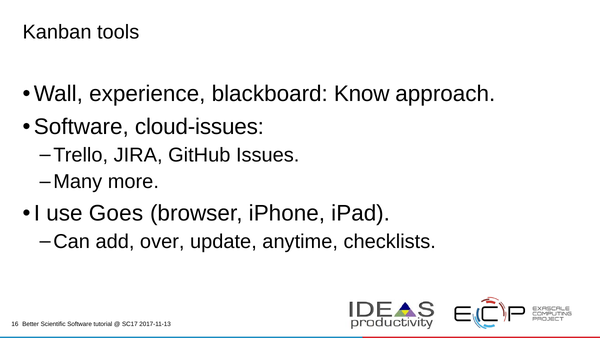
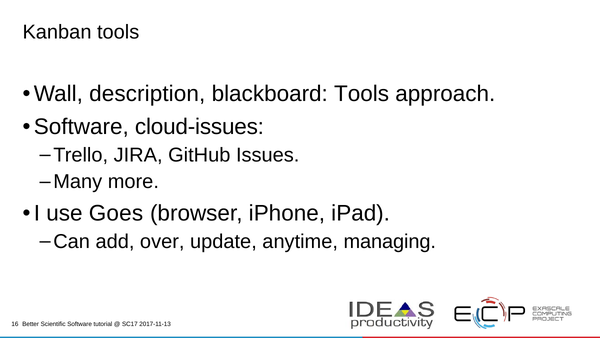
experience: experience -> description (147, 94)
blackboard Know: Know -> Tools (362, 94)
checklists: checklists -> managing (390, 241)
